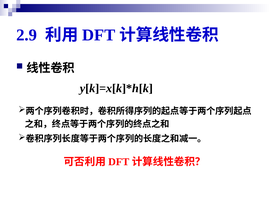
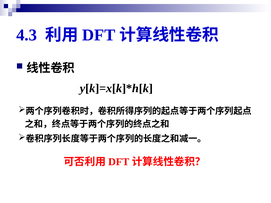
2.9: 2.9 -> 4.3 (27, 35)
